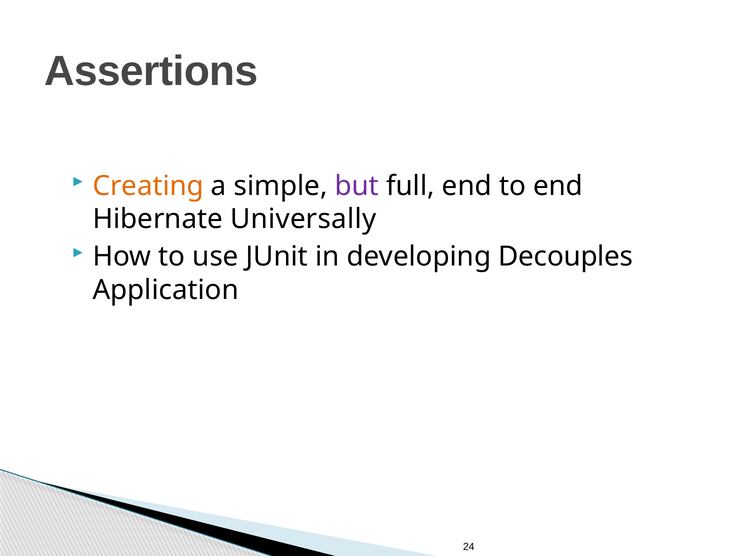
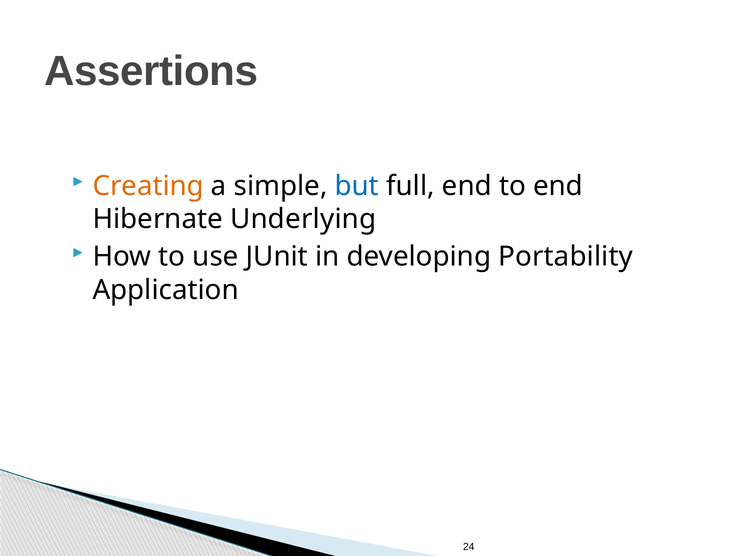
but colour: purple -> blue (357, 186)
Universally: Universally -> Underlying (303, 219)
Decouples: Decouples -> Portability (566, 257)
